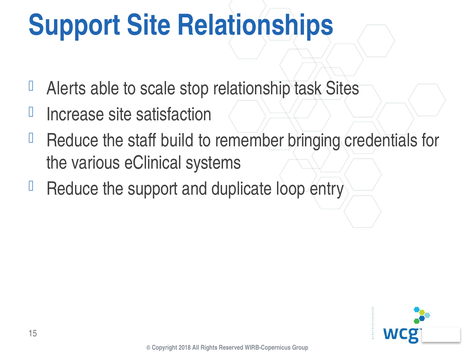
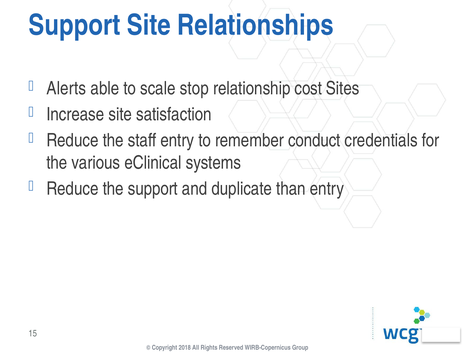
task: task -> cost (308, 89)
staff build: build -> entry (177, 140)
bringing: bringing -> conduct (314, 140)
loop: loop -> than (291, 189)
